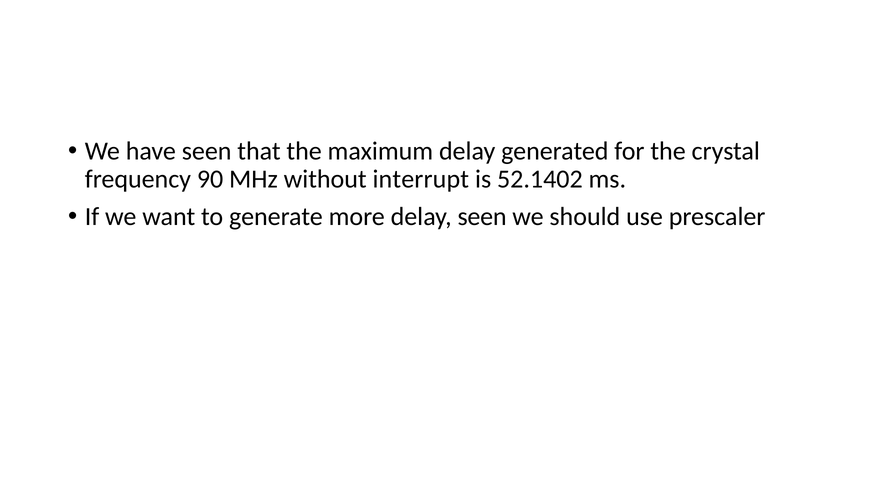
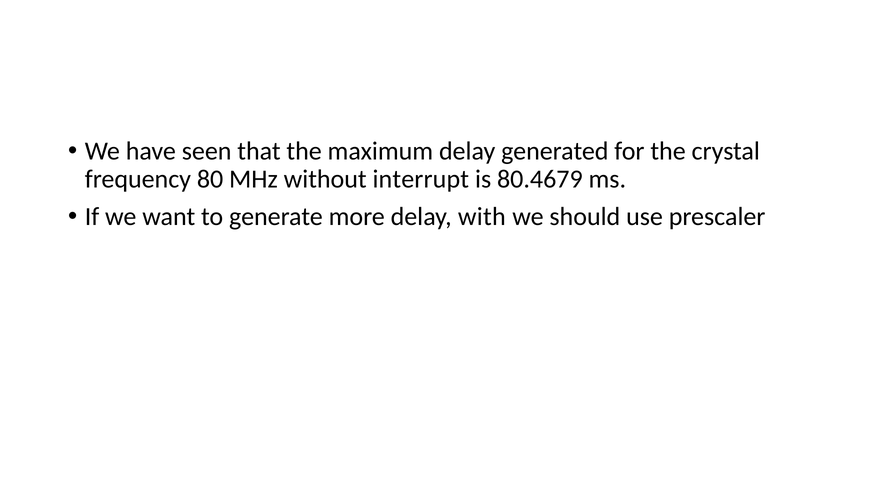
90: 90 -> 80 (210, 179)
52.1402: 52.1402 -> 80.4679 (540, 179)
delay seen: seen -> with (482, 217)
